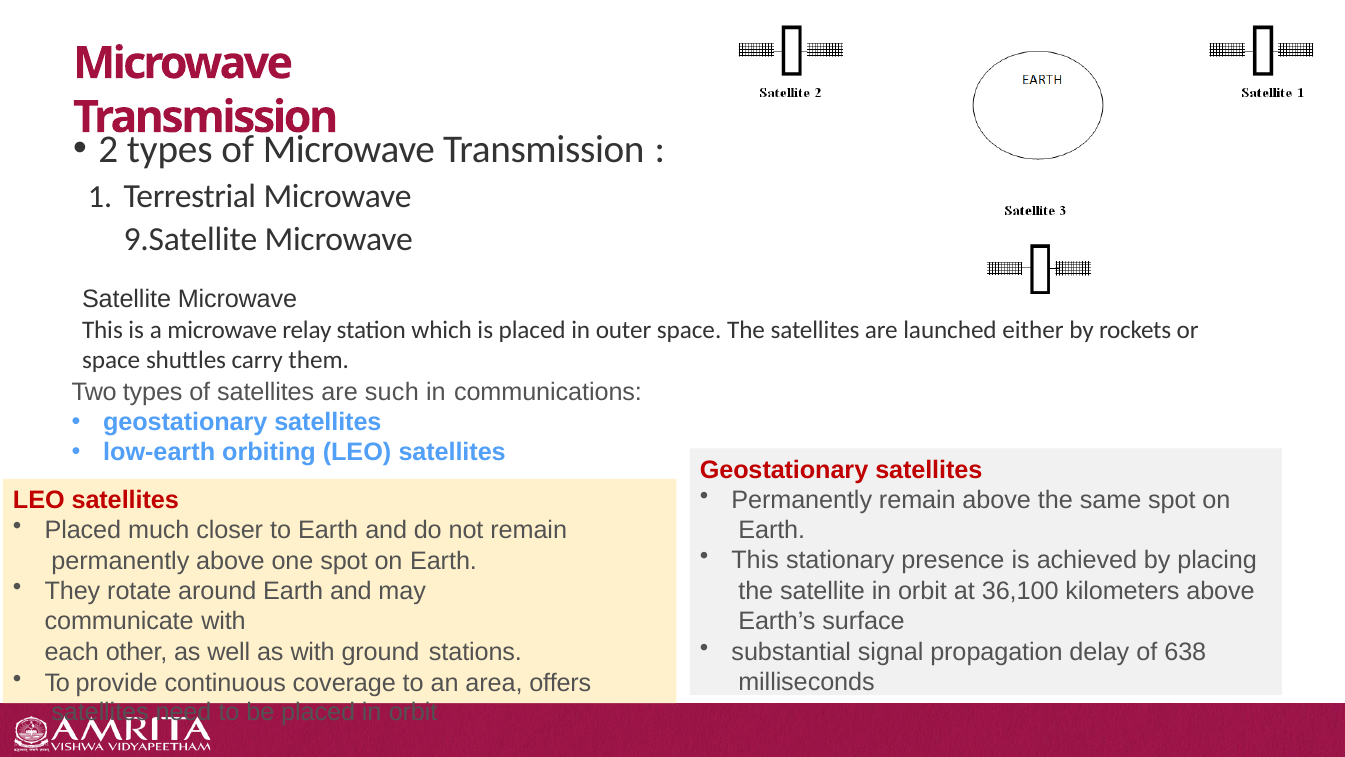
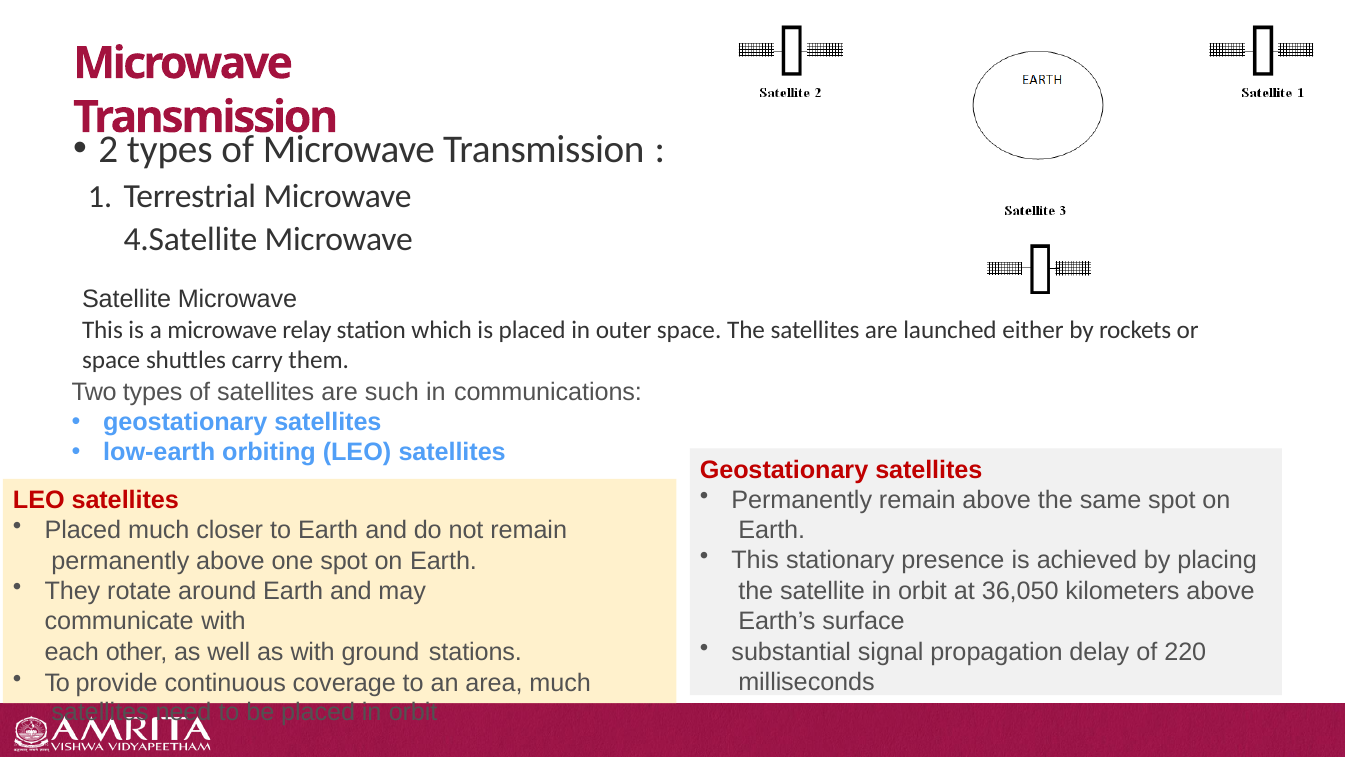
9.Satellite: 9.Satellite -> 4.Satellite (190, 239)
36,100: 36,100 -> 36,050 (1020, 590)
638: 638 -> 220 (1185, 652)
area offers: offers -> much (560, 682)
